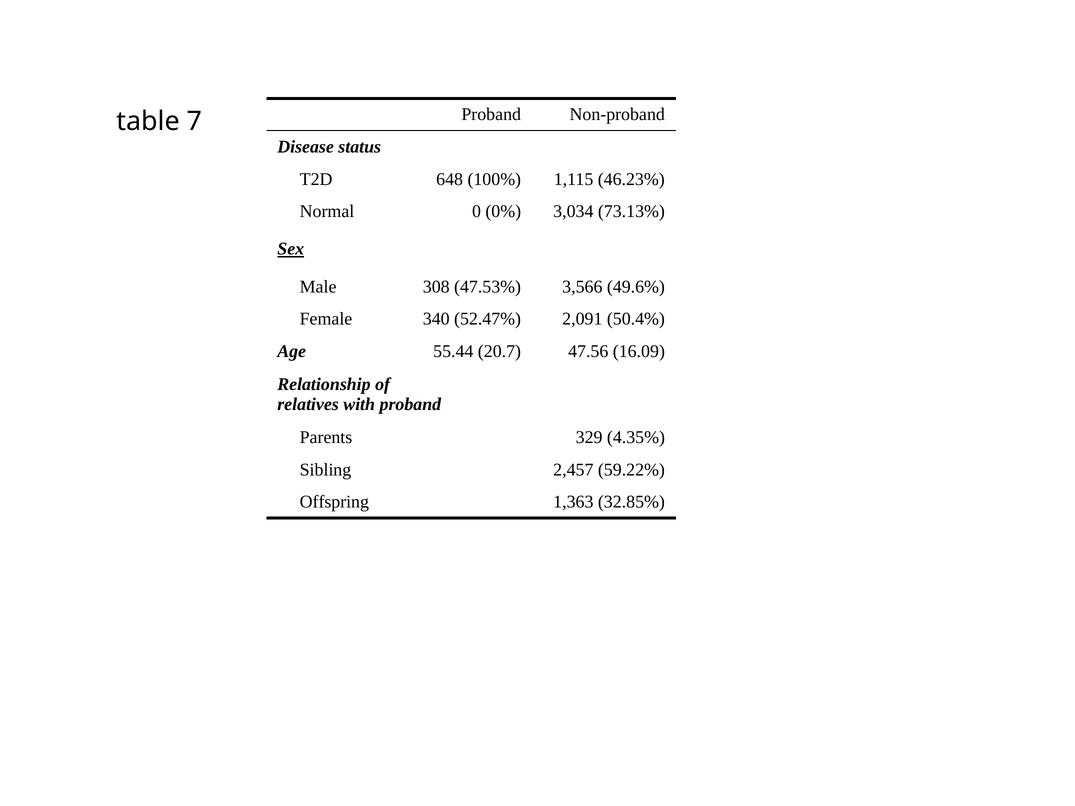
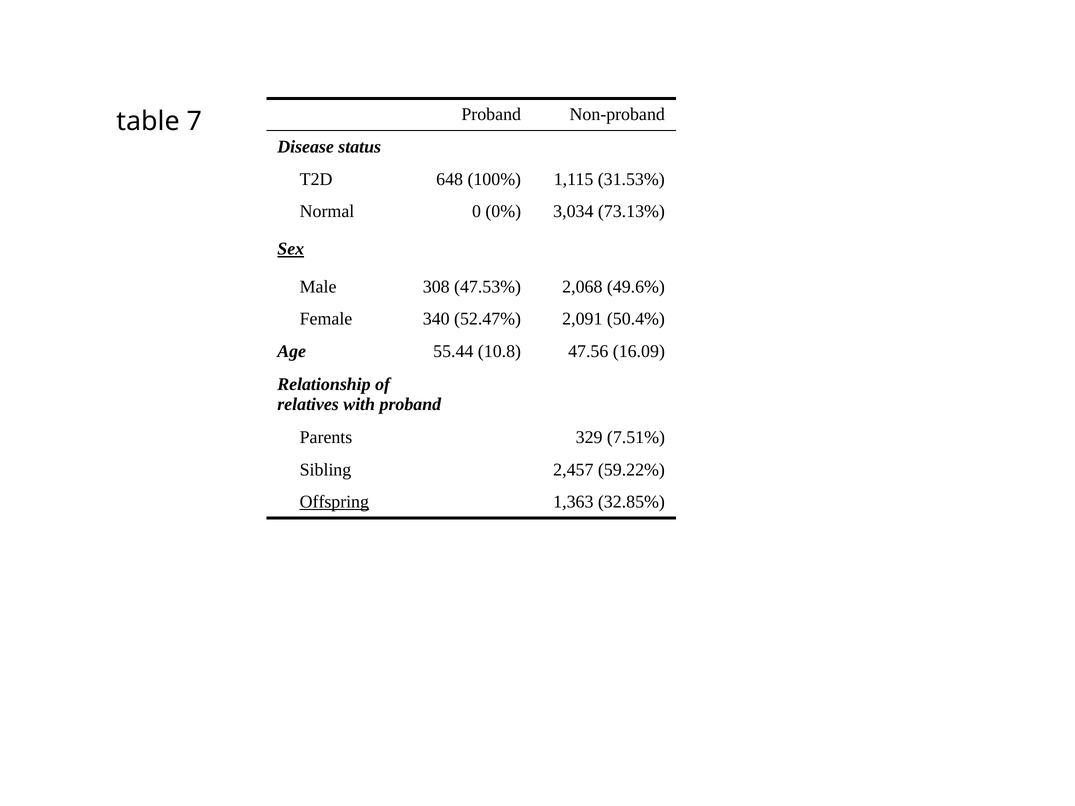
46.23%: 46.23% -> 31.53% (631, 179)
3,566: 3,566 -> 2,068 (582, 287)
20.7: 20.7 -> 10.8 (499, 351)
4.35%: 4.35% -> 7.51% (636, 437)
Offspring underline: none -> present (334, 502)
